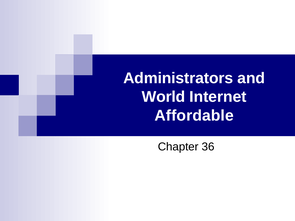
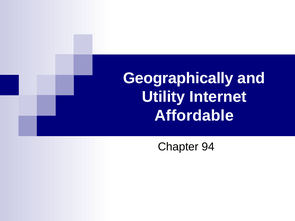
Administrators: Administrators -> Geographically (178, 78)
World: World -> Utility (163, 97)
36: 36 -> 94 (208, 147)
